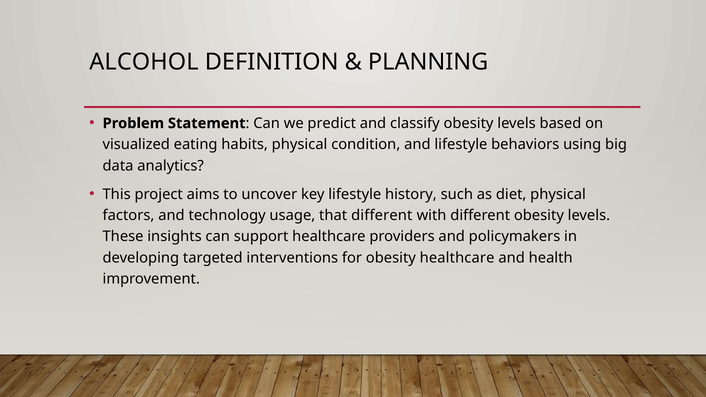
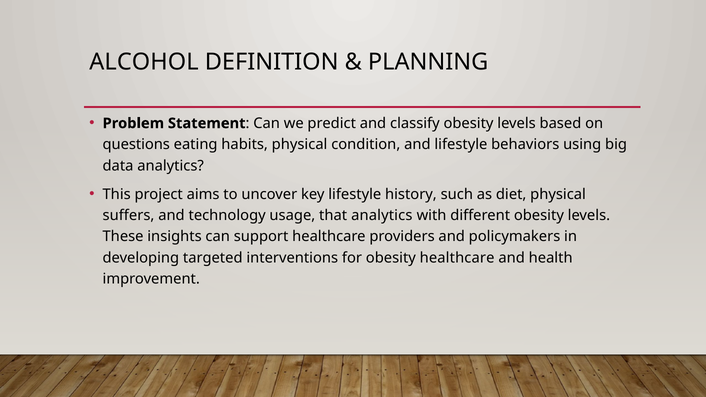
visualized: visualized -> questions (136, 145)
factors: factors -> suffers (128, 215)
that different: different -> analytics (382, 215)
